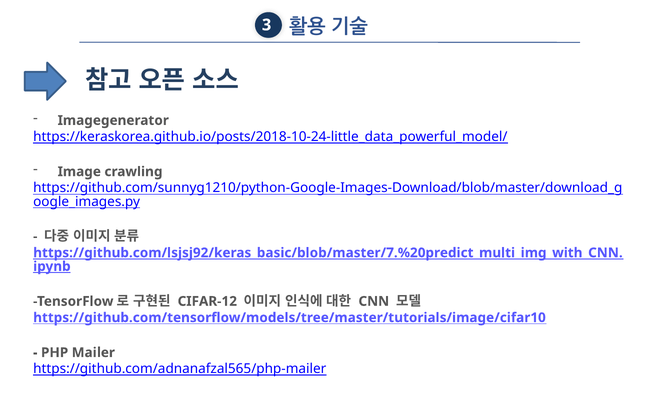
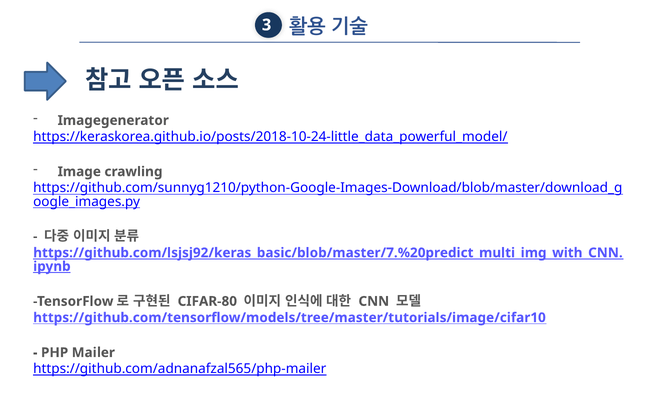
CIFAR-12: CIFAR-12 -> CIFAR-80 (207, 301)
